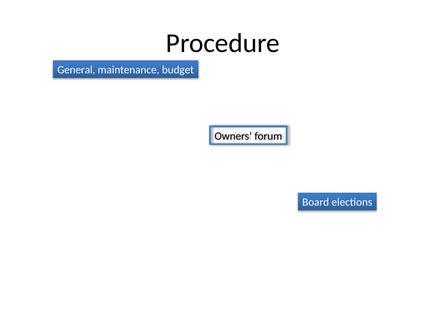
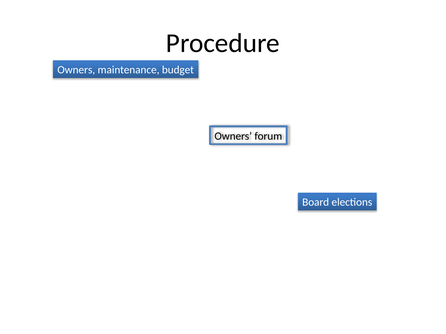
General: General -> Owners (76, 70)
